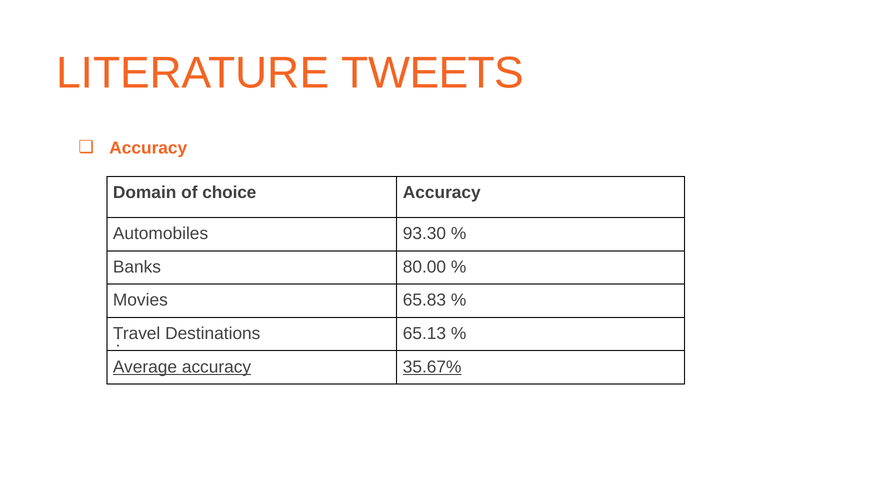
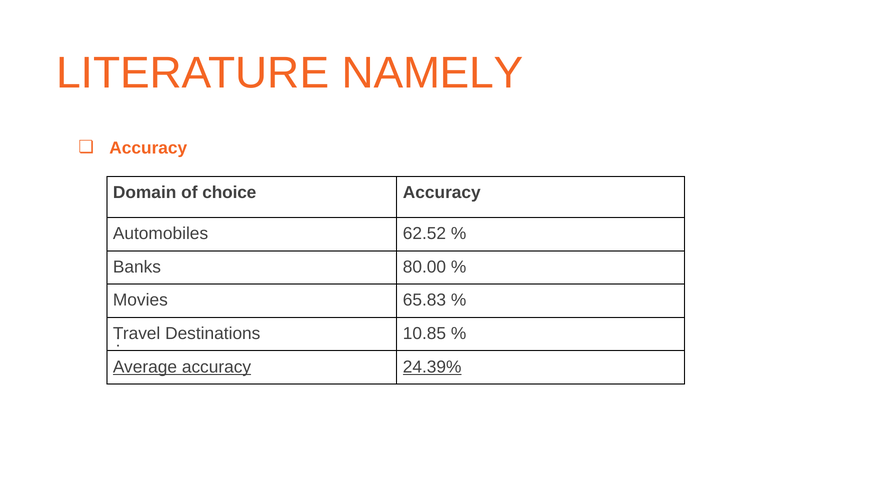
TWEETS: TWEETS -> NAMELY (433, 73)
93.30: 93.30 -> 62.52 (424, 234)
65.13: 65.13 -> 10.85 (424, 334)
35.67%: 35.67% -> 24.39% (432, 367)
